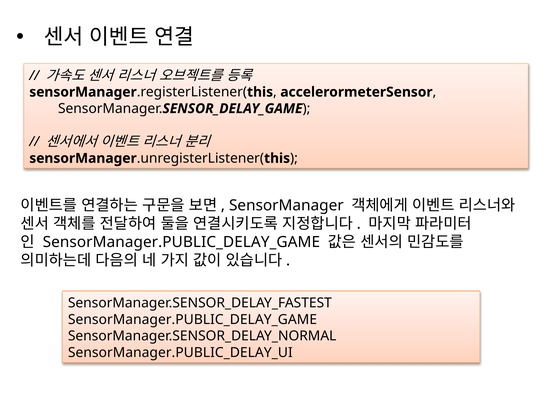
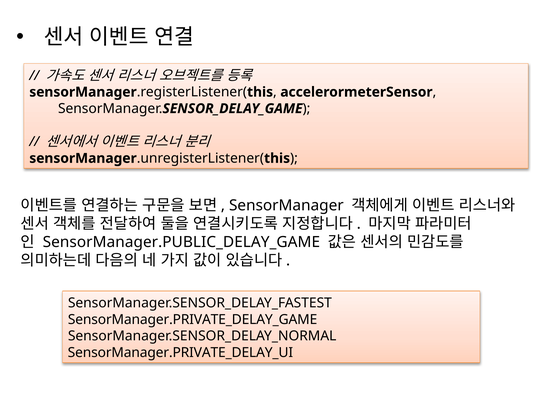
SensorManager.PUBLIC_DELAY_GAME: SensorManager.PUBLIC_DELAY_GAME -> SensorManager.PRIVATE_DELAY_GAME (193, 320)
SensorManager.PUBLIC_DELAY_UI: SensorManager.PUBLIC_DELAY_UI -> SensorManager.PRIVATE_DELAY_UI (180, 353)
